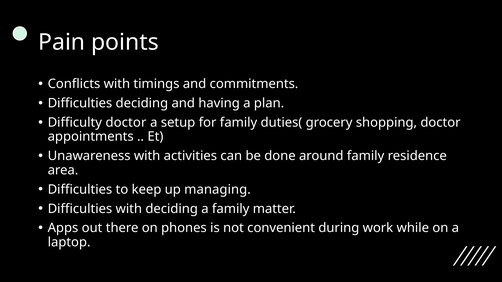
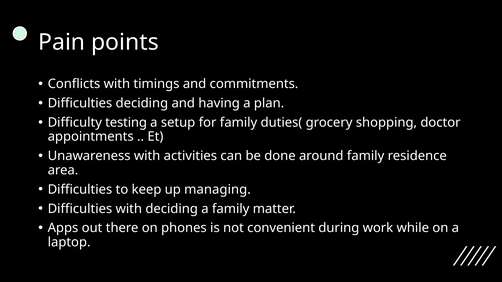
Difficulty doctor: doctor -> testing (126, 123)
